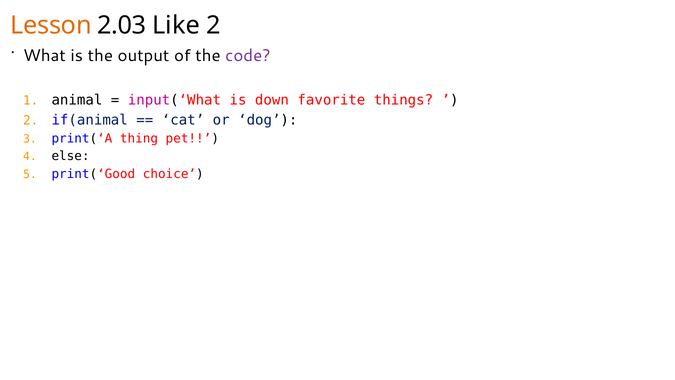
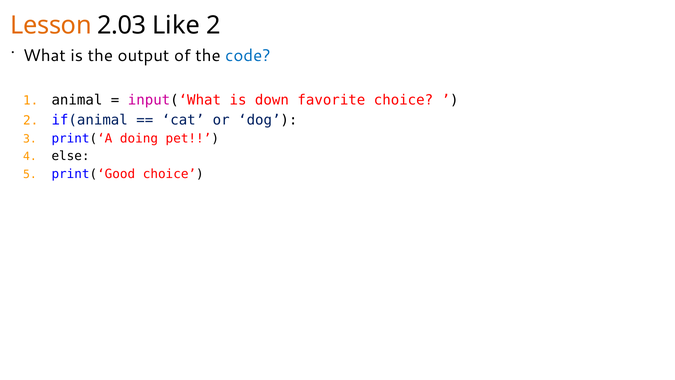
code colour: purple -> blue (248, 55)
favorite things: things -> choice (403, 100)
thing: thing -> doing (139, 138)
